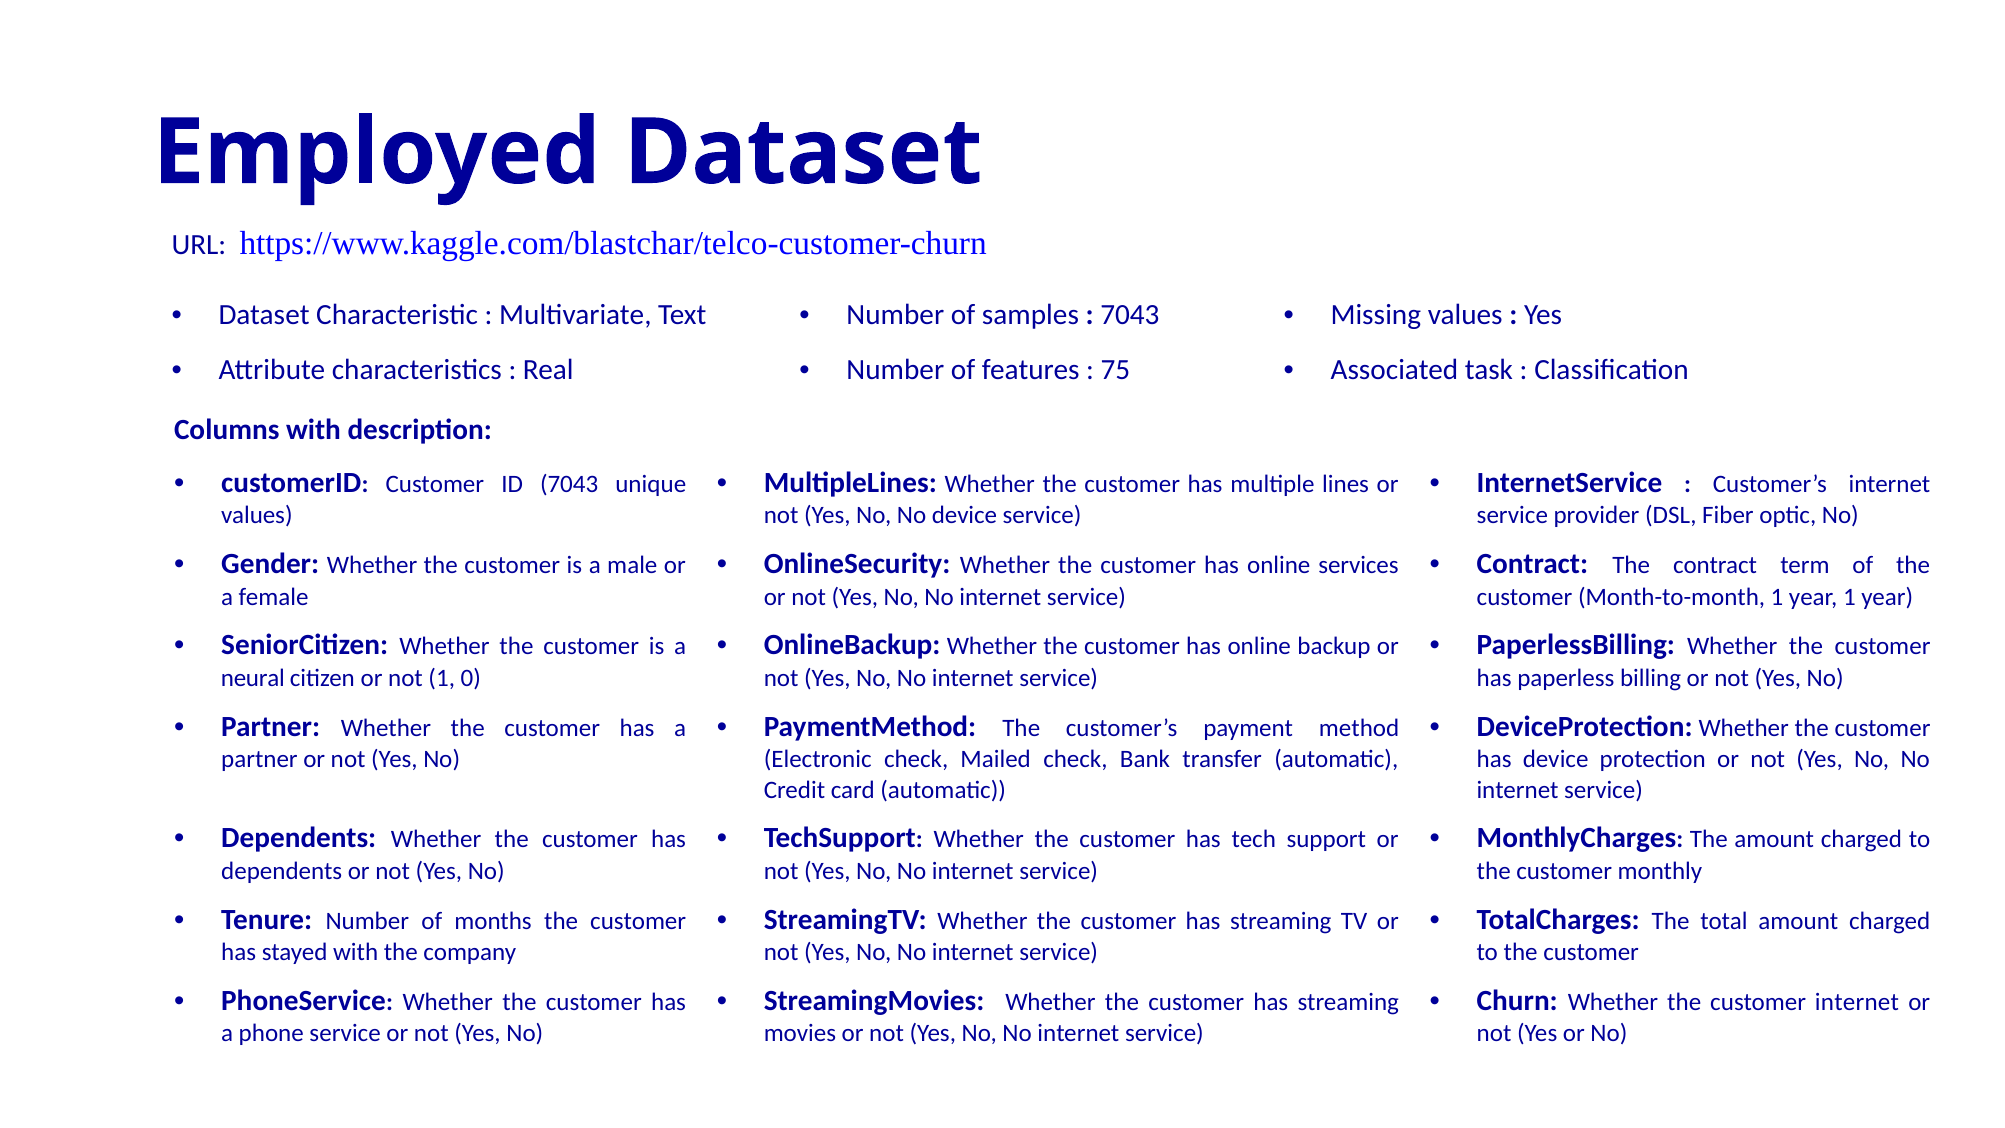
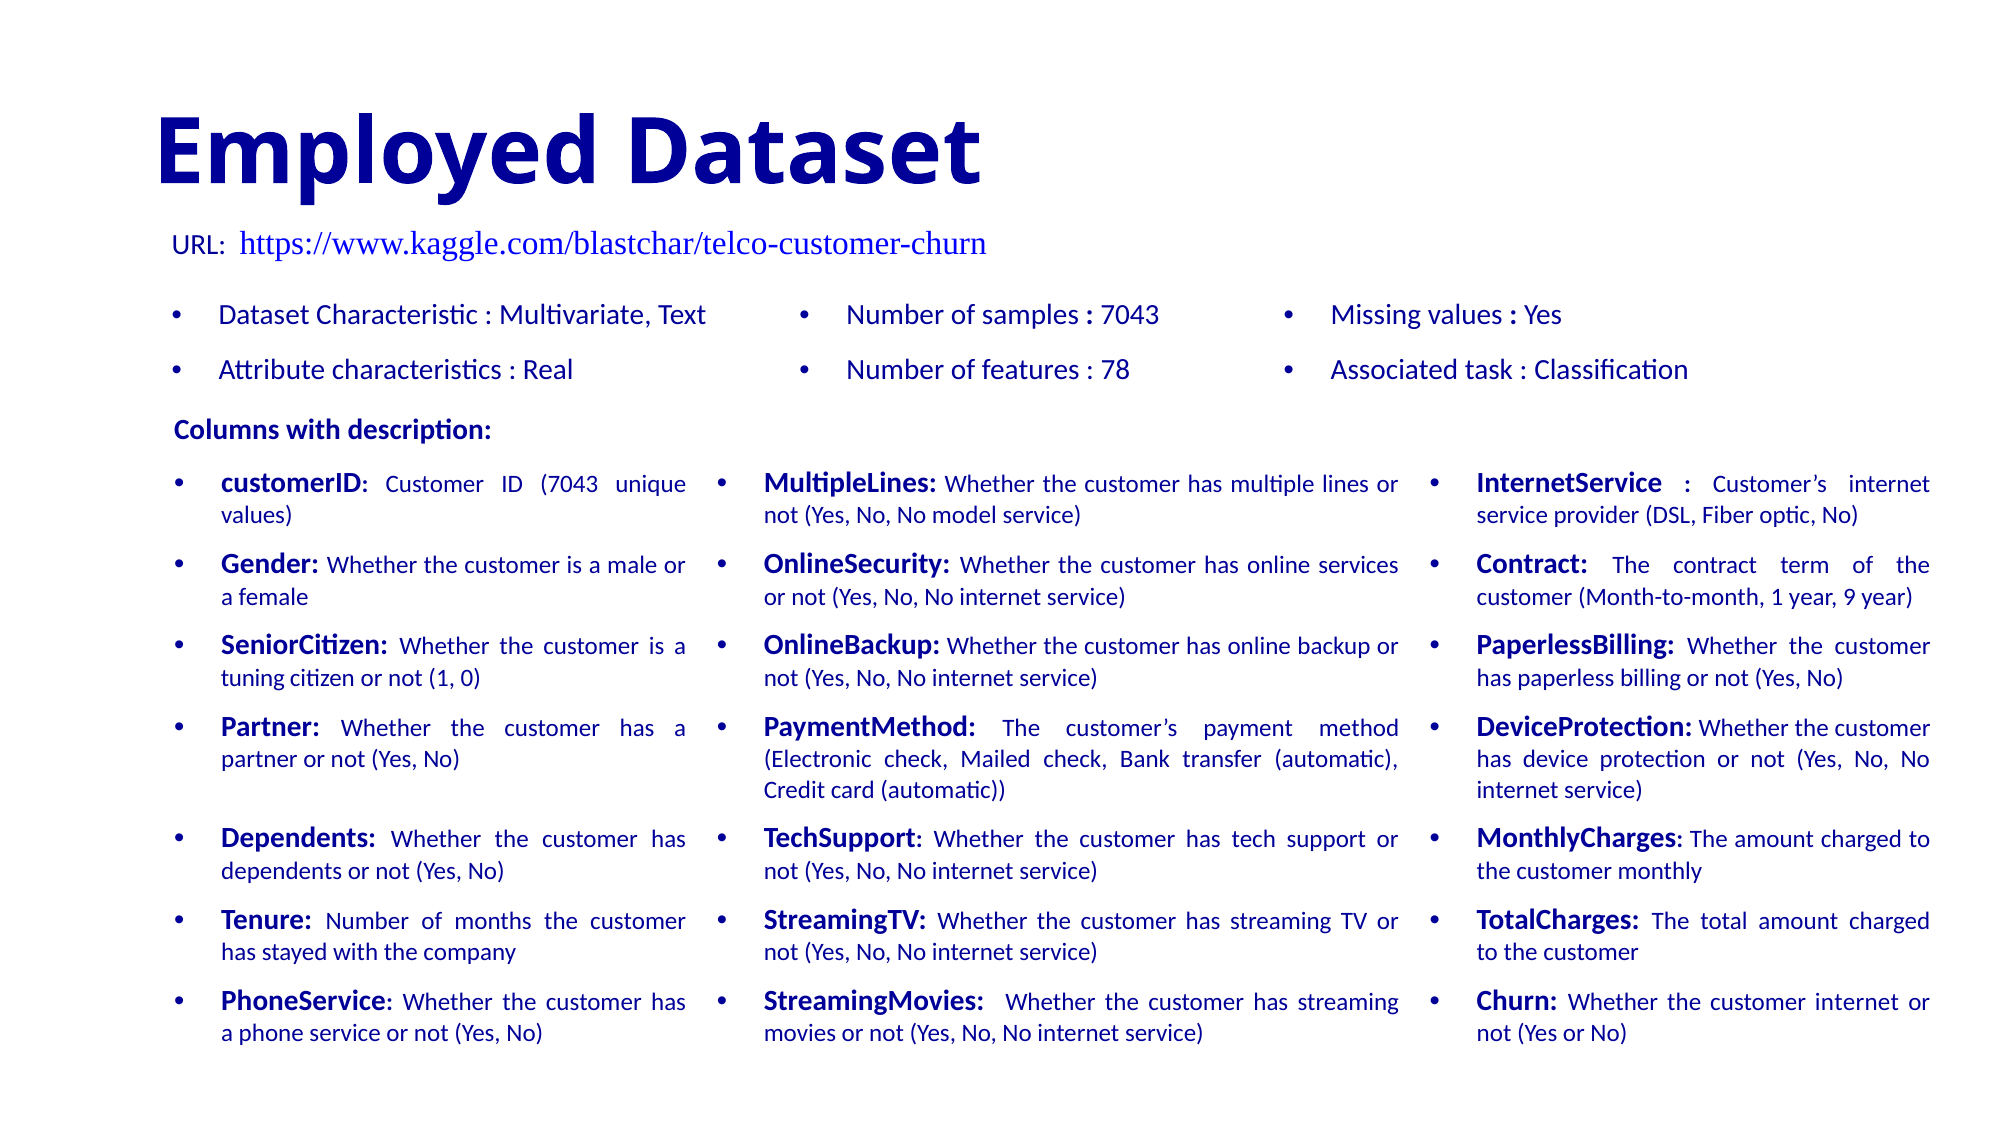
75: 75 -> 78 (1115, 370)
No device: device -> model (964, 516)
year 1: 1 -> 9 (1849, 597)
neural: neural -> tuning (253, 678)
